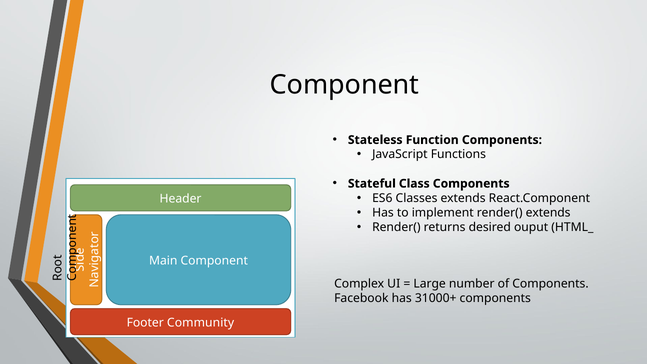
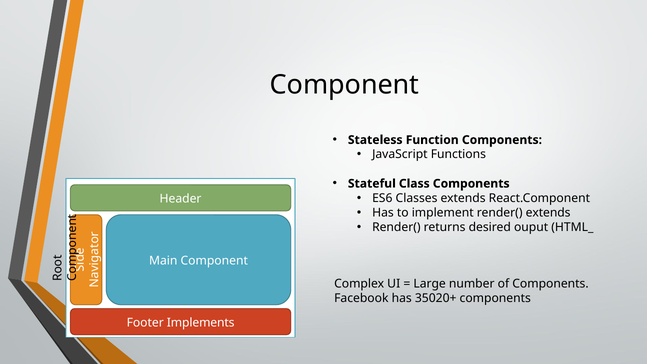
31000+: 31000+ -> 35020+ (436, 298)
Community: Community -> Implements (201, 322)
